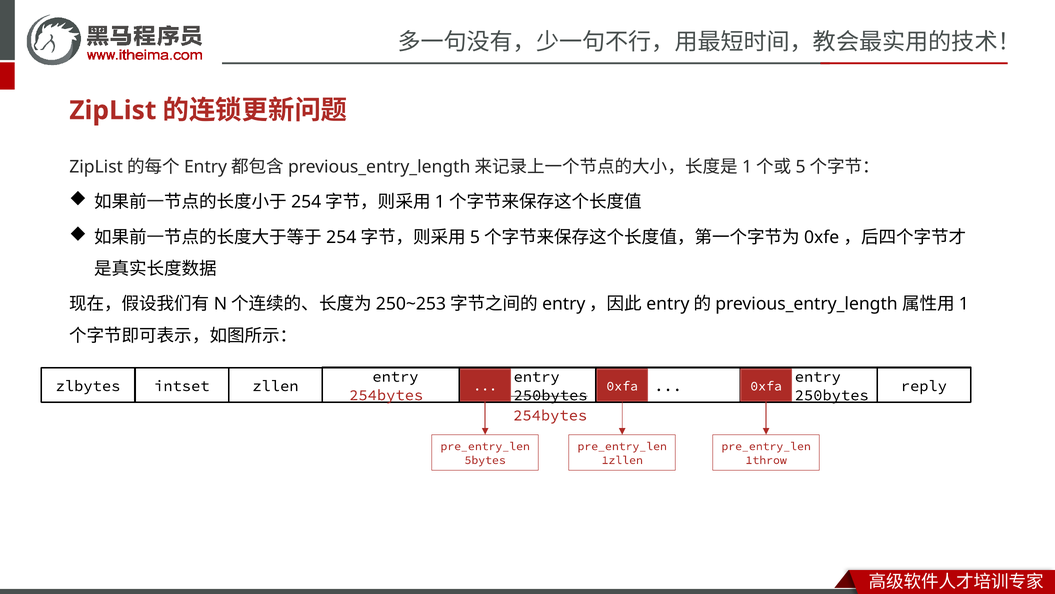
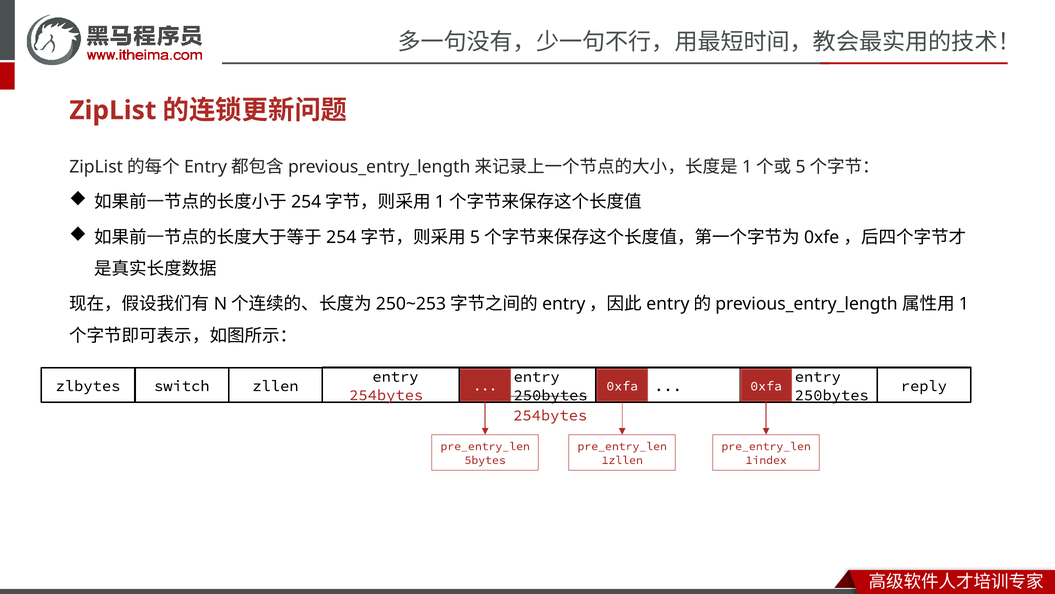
intset: intset -> switch (182, 386)
1throw: 1throw -> 1index (766, 460)
